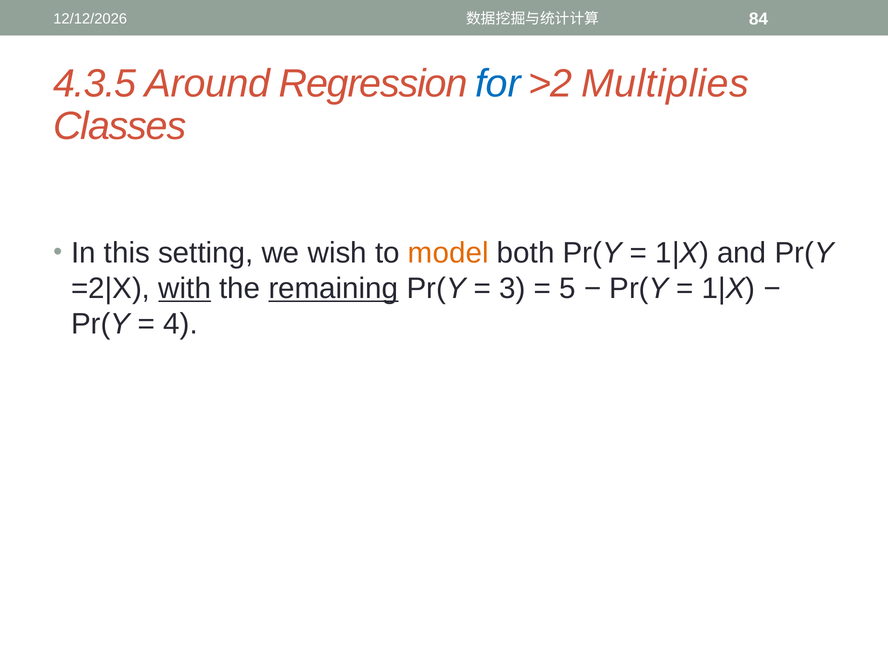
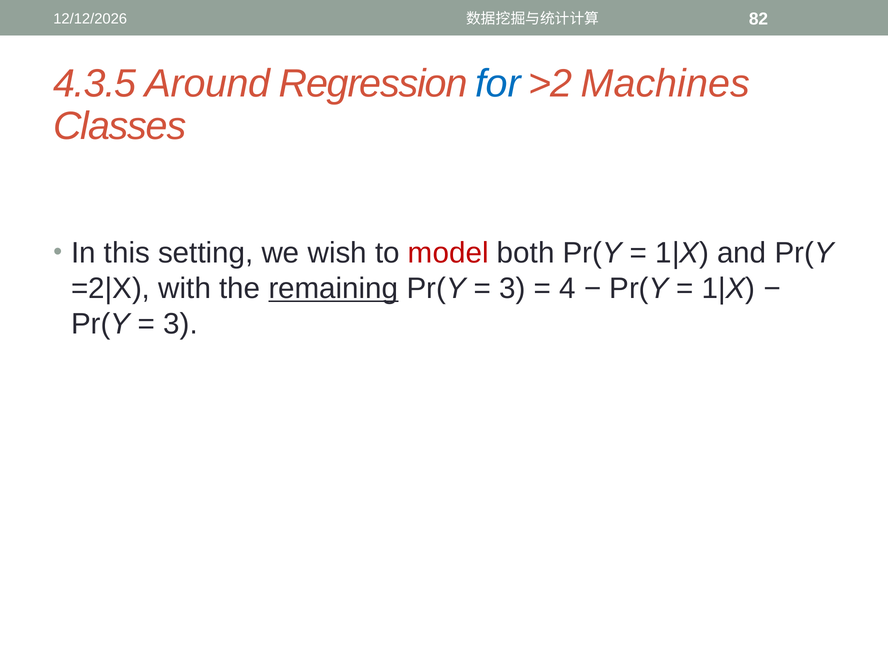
84: 84 -> 82 (758, 19)
Multiplies: Multiplies -> Machines (665, 84)
model colour: orange -> red (448, 253)
with underline: present -> none (185, 289)
5: 5 -> 4 (567, 289)
4: 4 -> 3 (180, 324)
